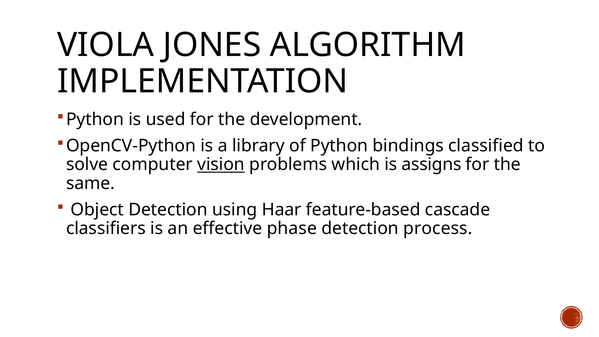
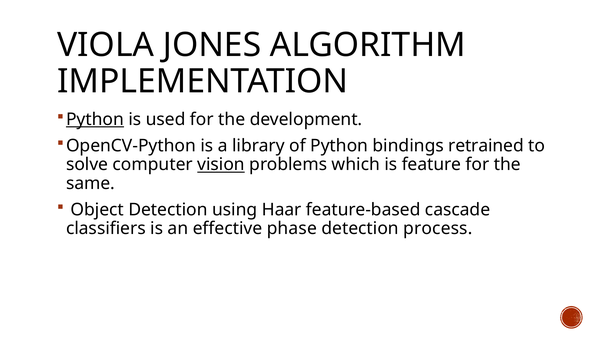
Python underline: none -> present (95, 119)
classified: classified -> retrained (486, 146)
assigns: assigns -> feature (431, 165)
